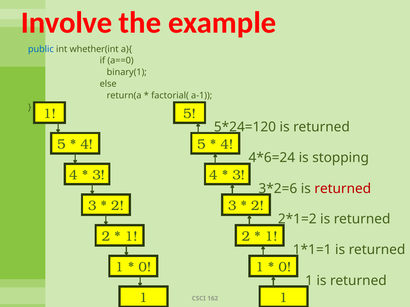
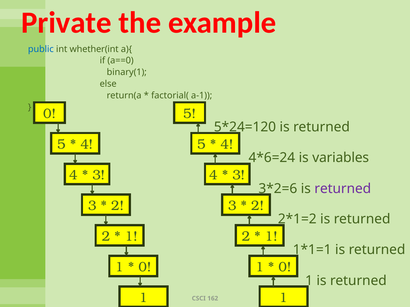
Involve: Involve -> Private (66, 23)
1: 1 -> 0 (50, 114)
stopping: stopping -> variables (341, 158)
returned colour: red -> purple (343, 189)
